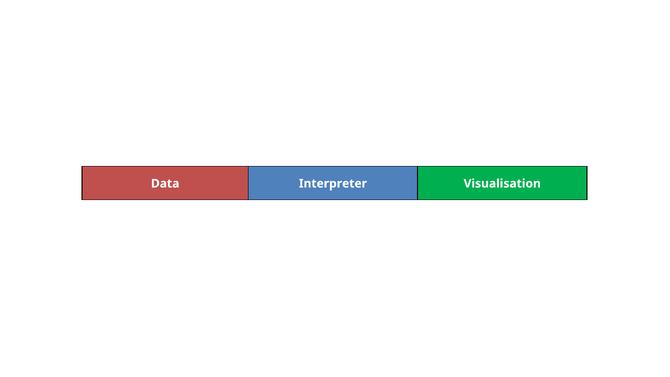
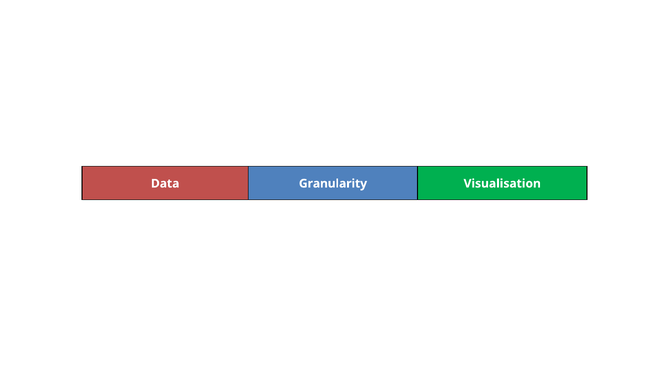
Interpreter: Interpreter -> Granularity (333, 183)
